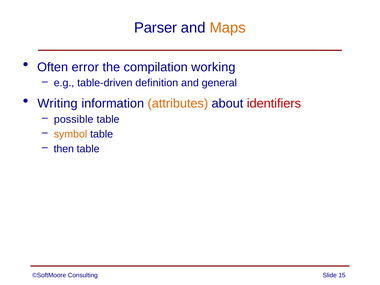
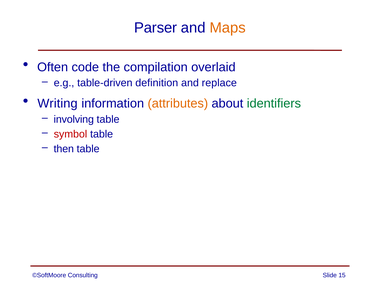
error: error -> code (85, 67)
working: working -> overlaid (213, 67)
general: general -> replace (219, 83)
identifiers colour: red -> green (274, 103)
possible: possible -> involving (74, 119)
symbol colour: orange -> red (70, 134)
